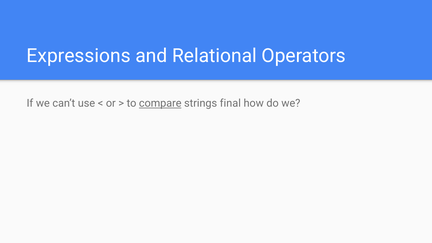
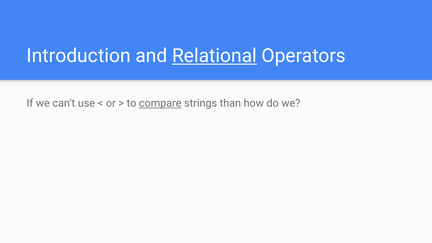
Expressions: Expressions -> Introduction (79, 56)
Relational underline: none -> present (215, 56)
final: final -> than (230, 103)
